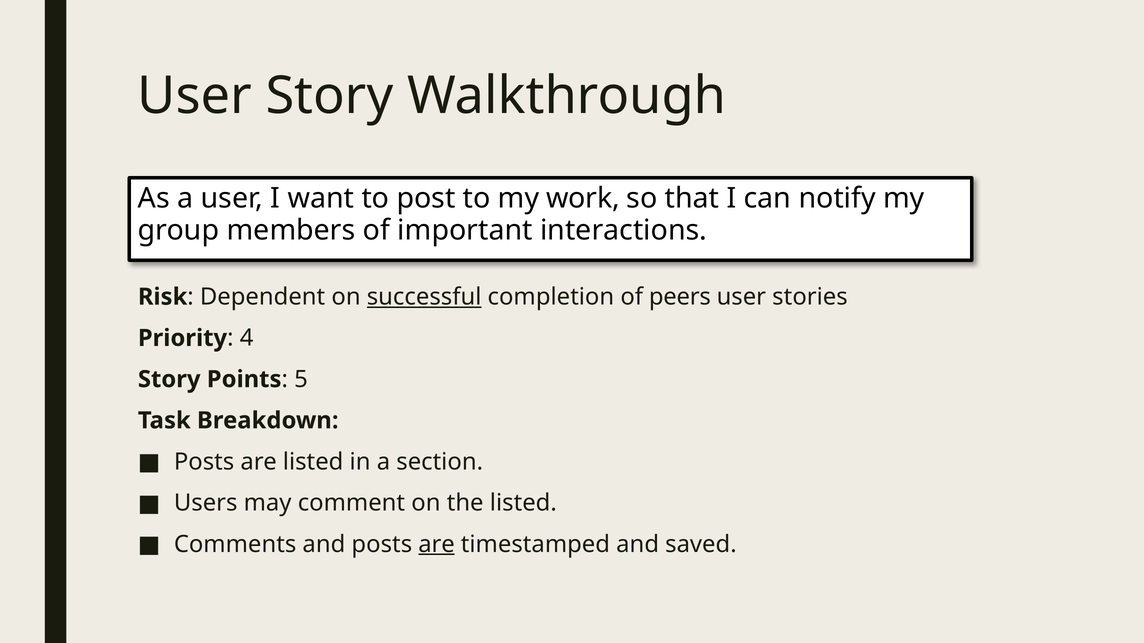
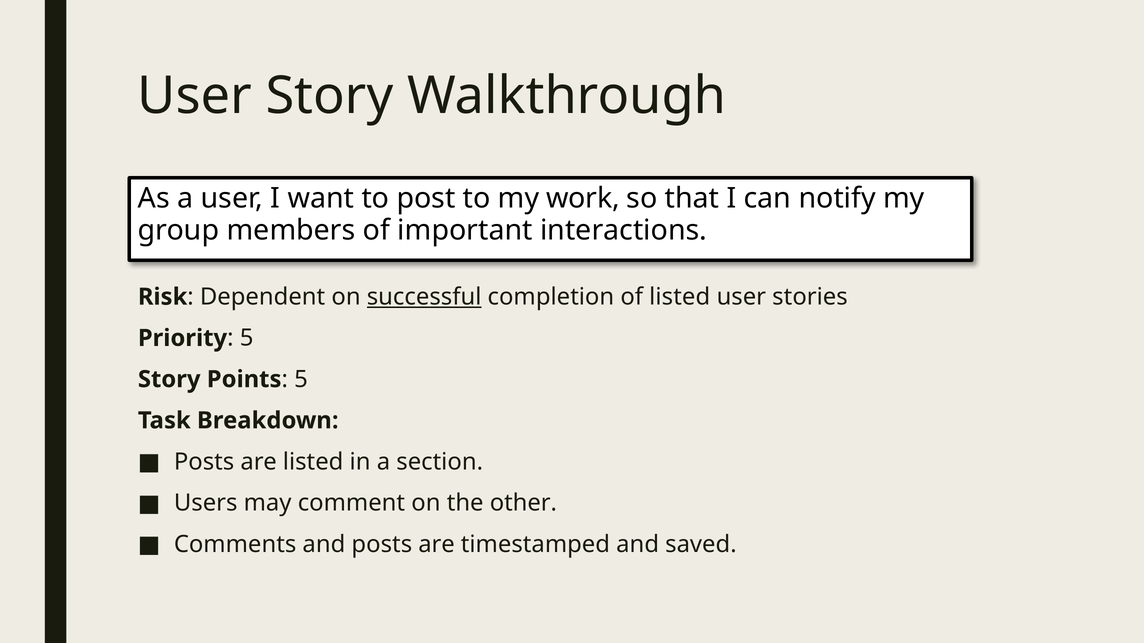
of peers: peers -> listed (680, 297)
4: 4 -> 5 (247, 338)
the listed: listed -> other (523, 503)
are underline: present -> none (437, 545)
